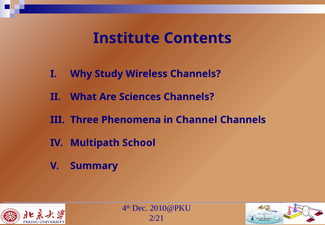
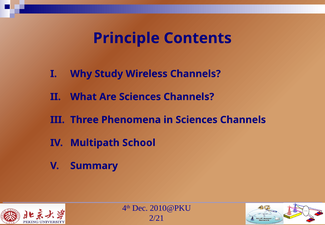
Institute: Institute -> Principle (126, 38)
in Channel: Channel -> Sciences (197, 120)
